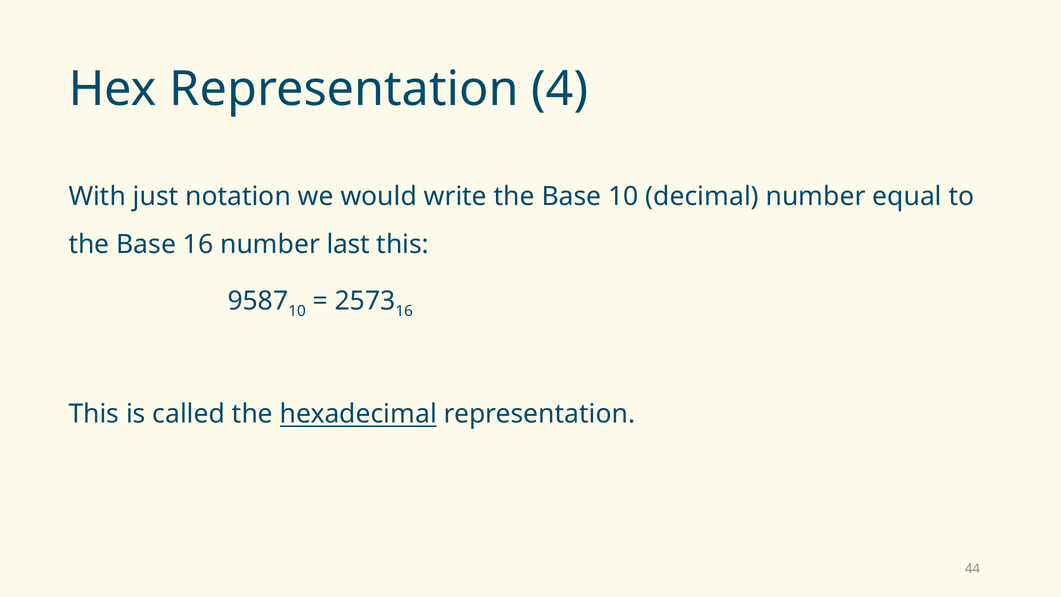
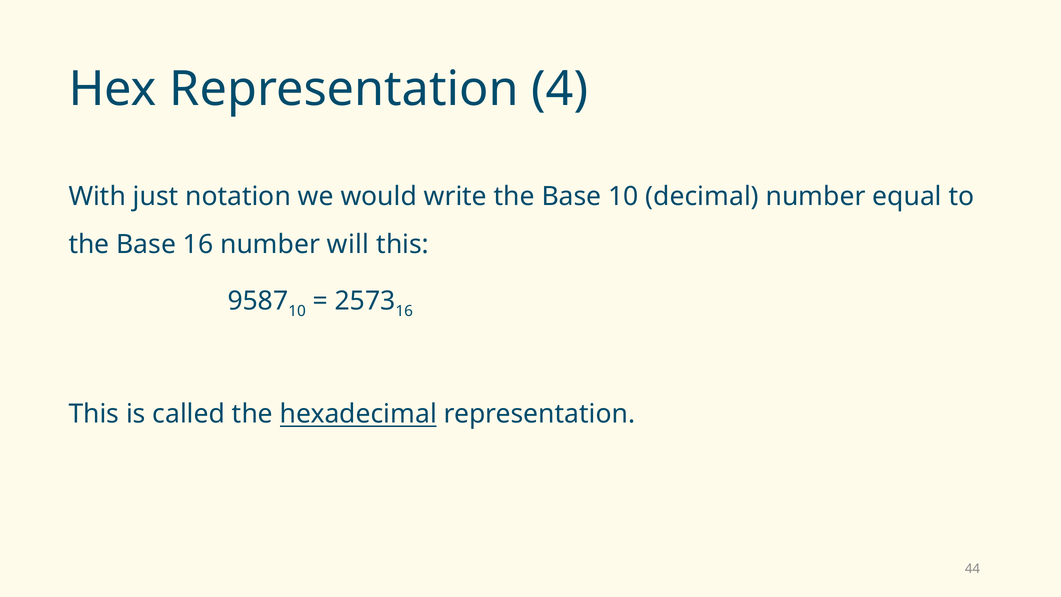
last: last -> will (348, 244)
